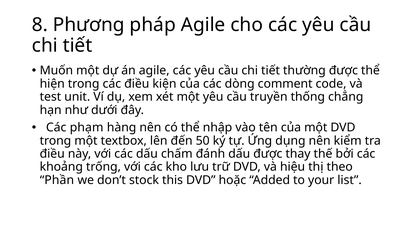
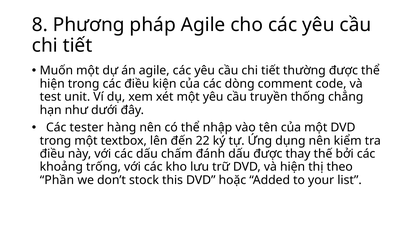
phạm: phạm -> tester (87, 128)
50: 50 -> 22 (203, 141)
và hiệu: hiệu -> hiện (293, 167)
